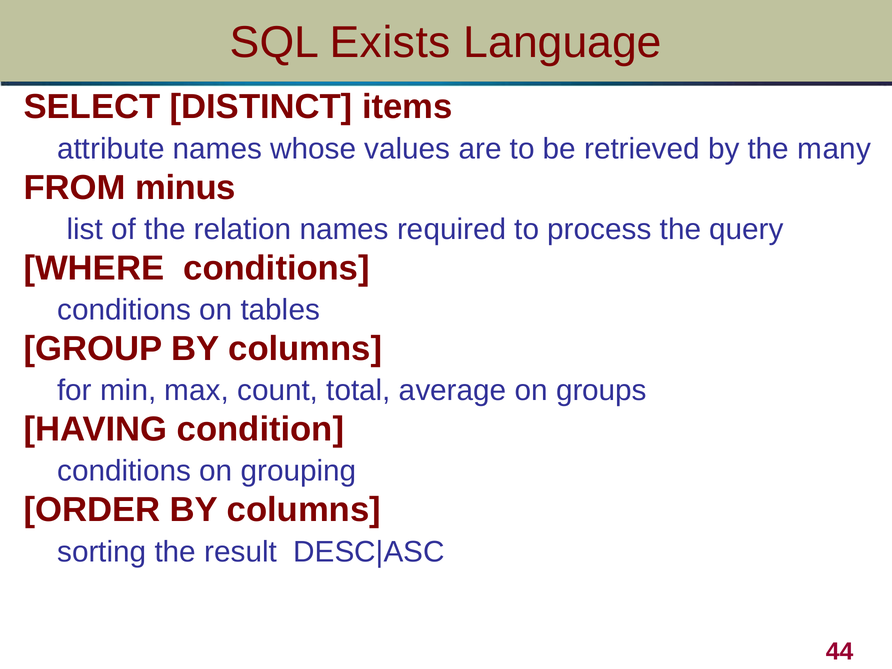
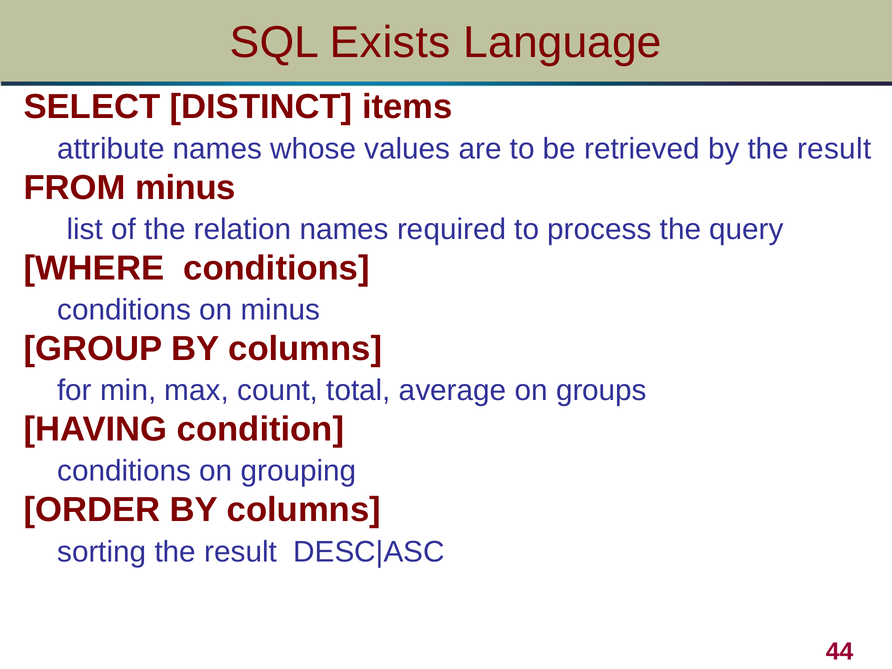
by the many: many -> result (834, 149)
on tables: tables -> minus (280, 310)
